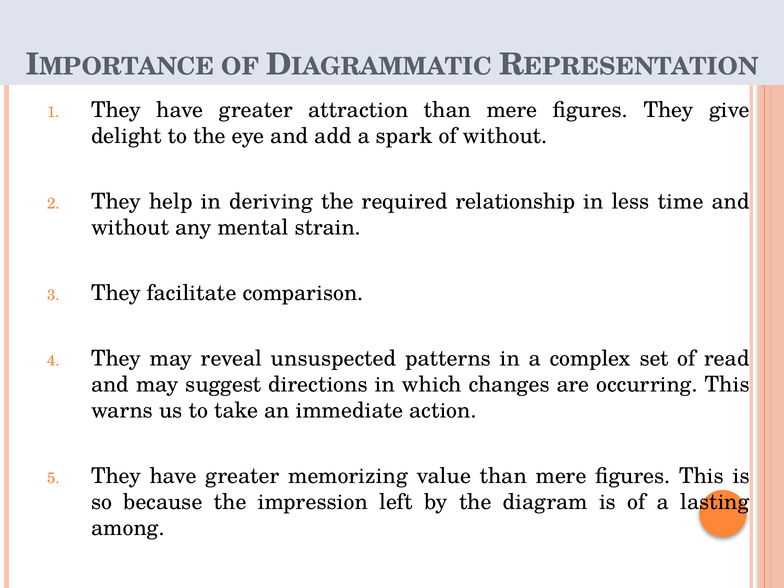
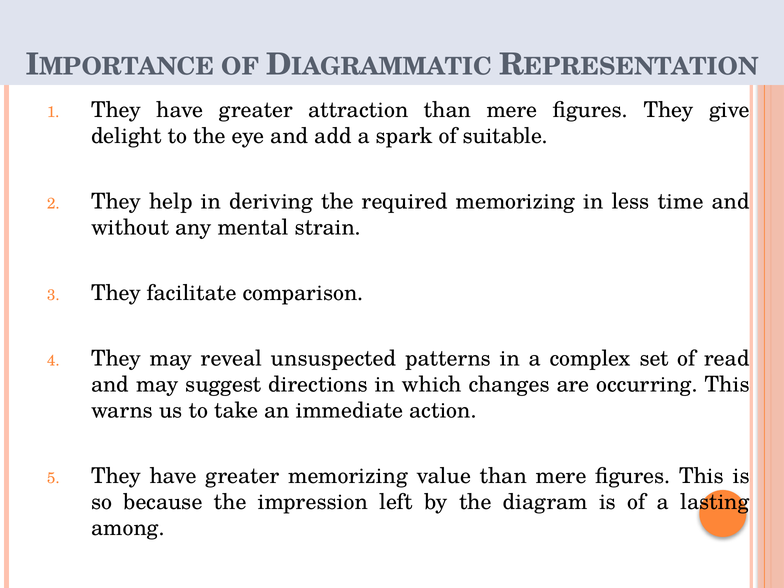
of without: without -> suitable (505, 136)
required relationship: relationship -> memorizing (515, 201)
